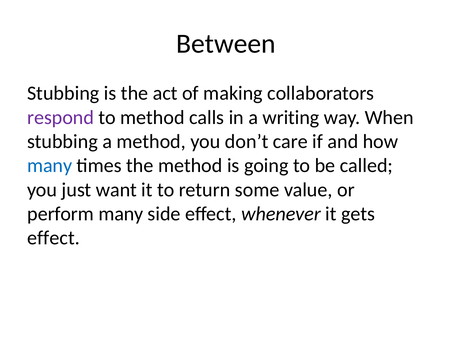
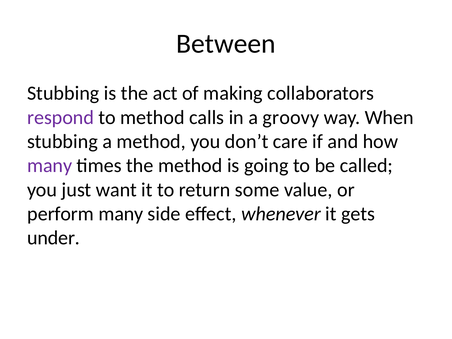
writing: writing -> groovy (291, 117)
many colour: blue -> purple (50, 166)
effect: effect -> under (54, 238)
